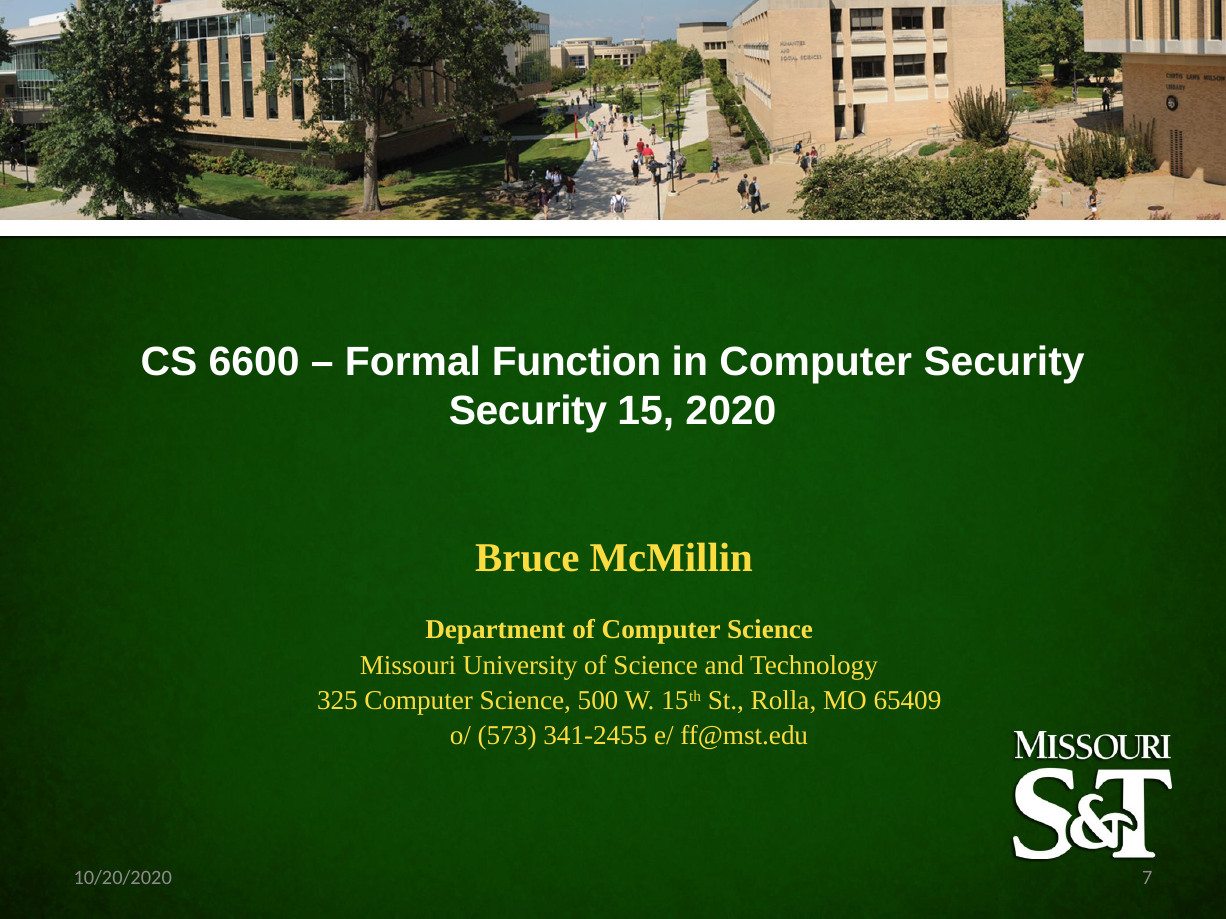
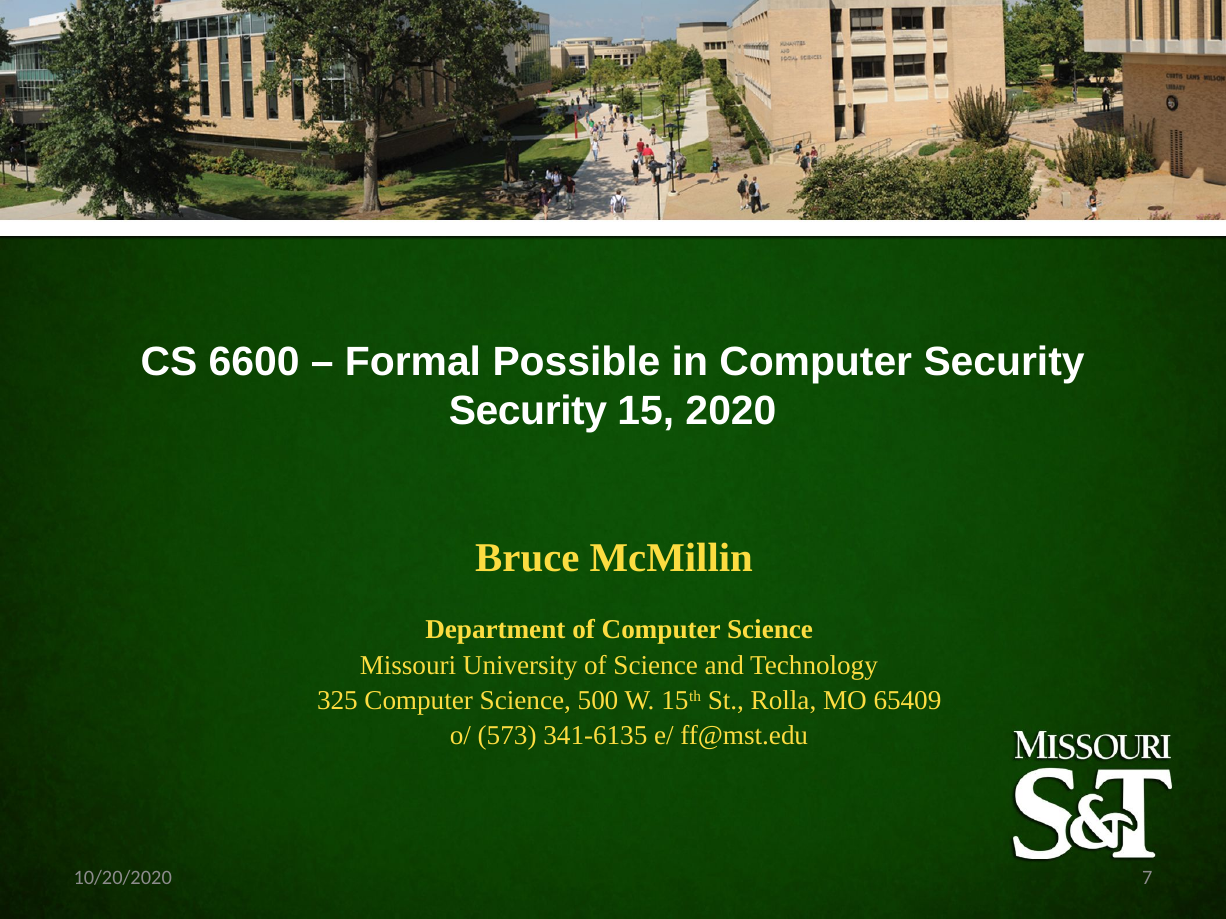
Function: Function -> Possible (576, 363)
341-2455: 341-2455 -> 341-6135 (595, 736)
